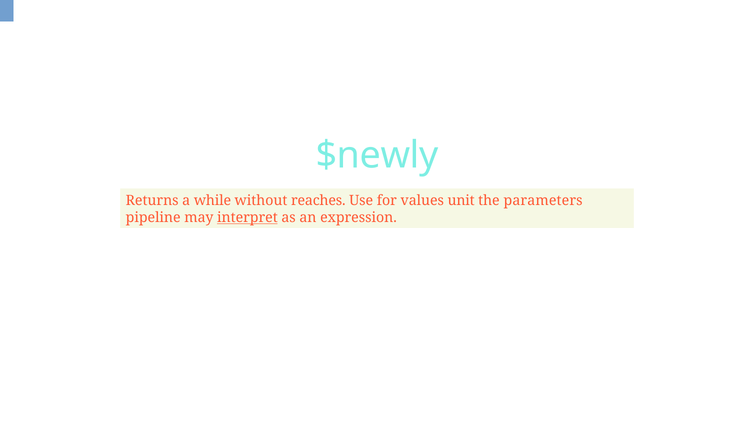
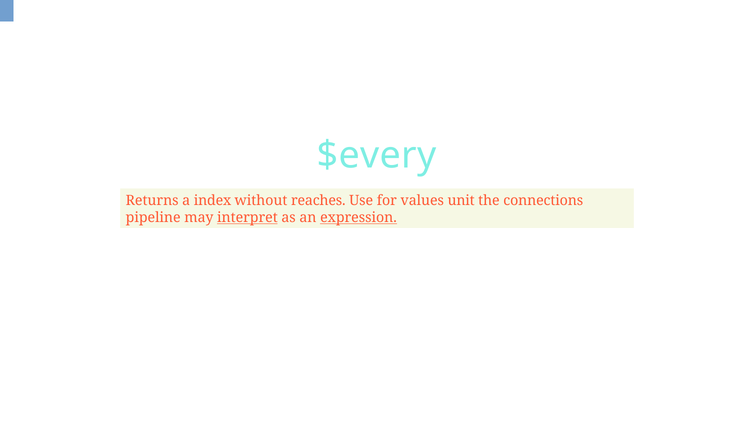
$newly: $newly -> $every (377, 155)
while: while -> index (213, 201)
parameters: parameters -> connections (543, 201)
expression underline: none -> present (359, 218)
